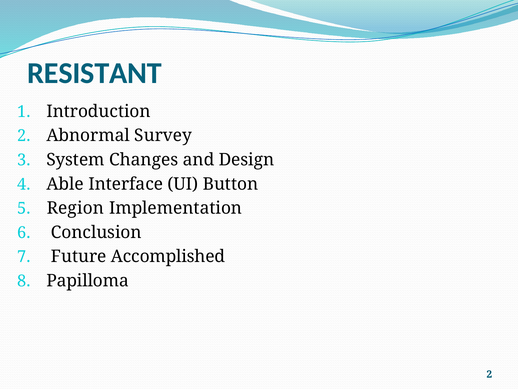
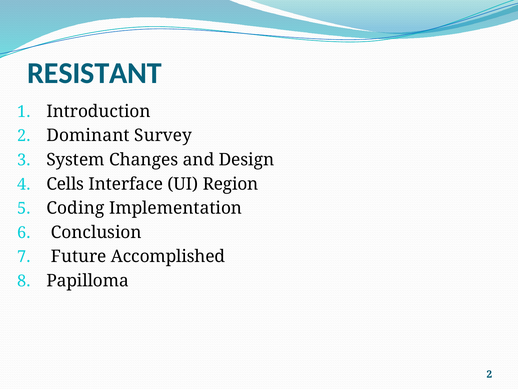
Abnormal: Abnormal -> Dominant (88, 135)
Able: Able -> Cells (65, 184)
Button: Button -> Region (231, 184)
Region: Region -> Coding (75, 208)
